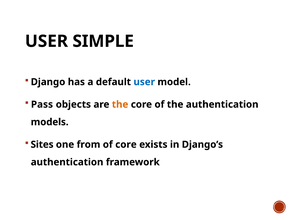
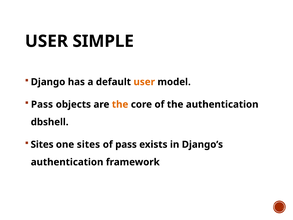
user colour: blue -> orange (144, 82)
models: models -> dbshell (50, 122)
one from: from -> sites (88, 144)
of core: core -> pass (126, 144)
